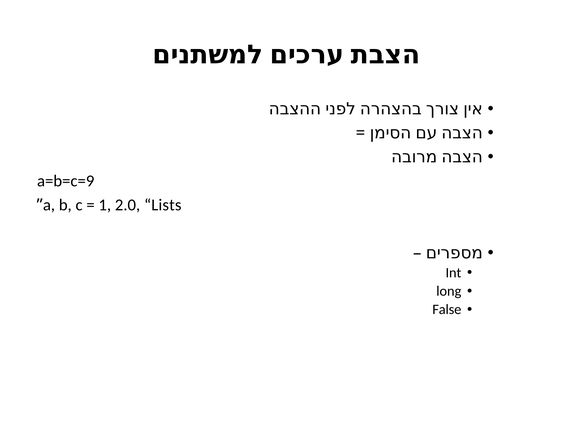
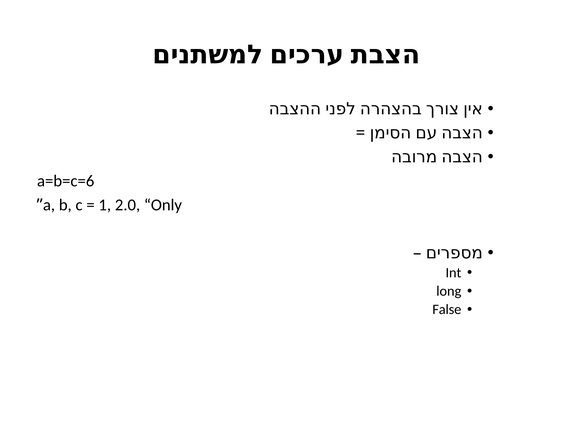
a=b=c=9: a=b=c=9 -> a=b=c=6 (66, 181)
Lists: Lists -> Only (163, 205)
